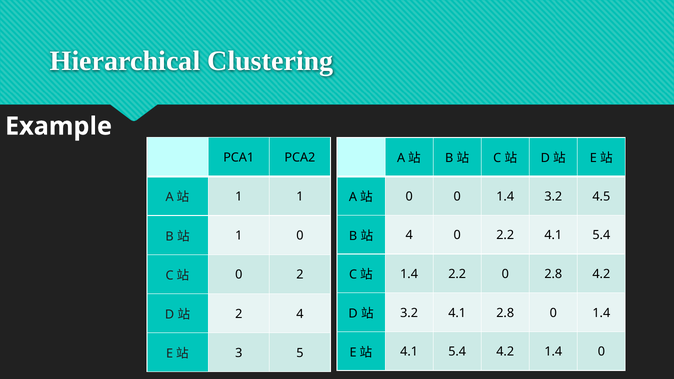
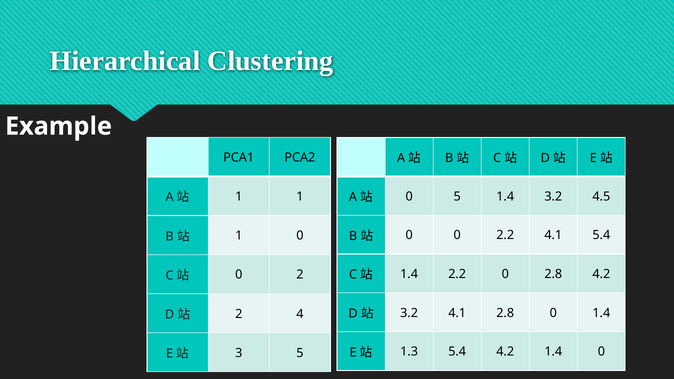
0 0: 0 -> 5 (457, 197)
4: 4 -> 0 (409, 235)
4.1: 4.1 -> 1.3 (409, 352)
